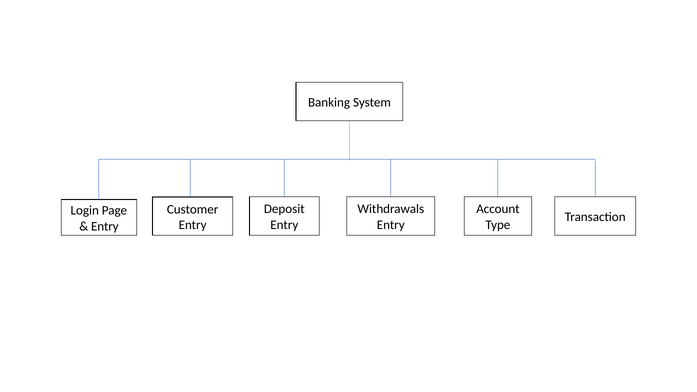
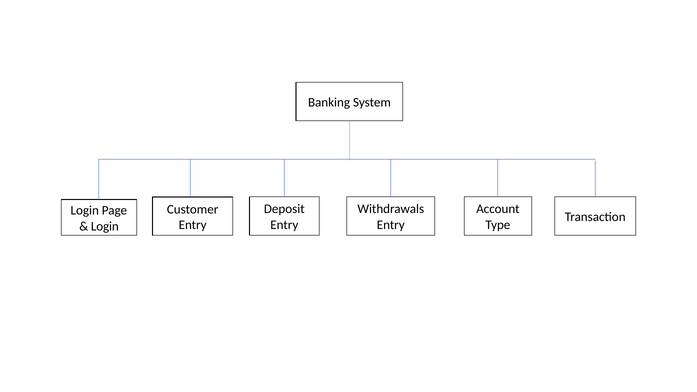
Entry: Entry -> Login (105, 226)
